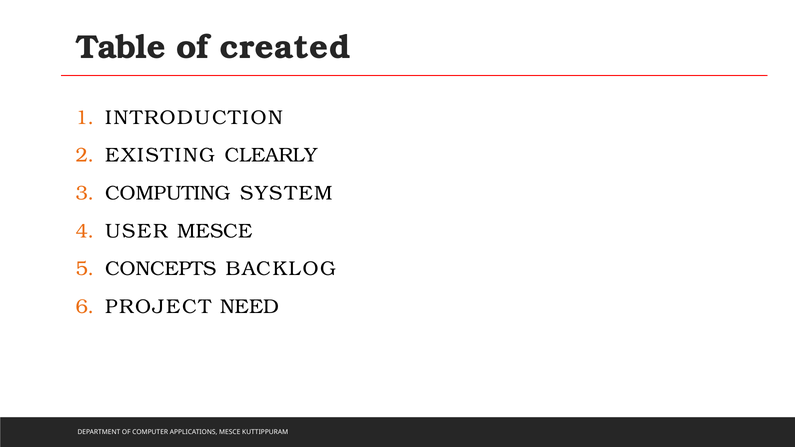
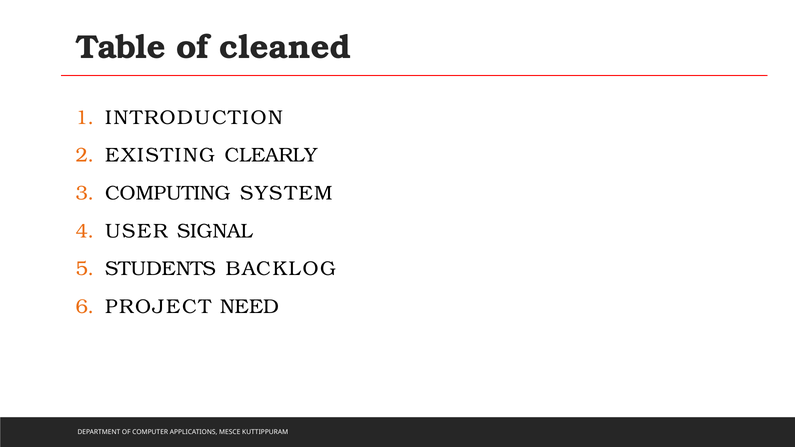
created: created -> cleaned (285, 47)
USER MESCE: MESCE -> SIGNAL (215, 231)
CONCEPTS: CONCEPTS -> STUDENTS (161, 269)
